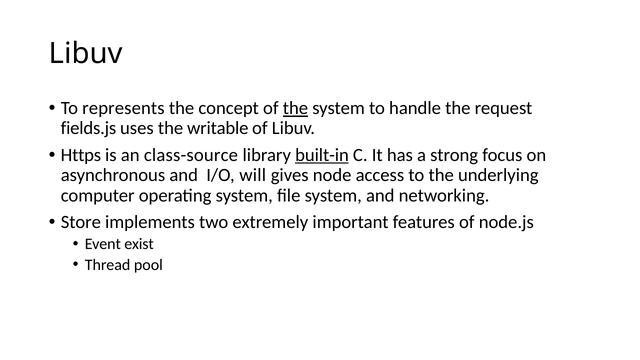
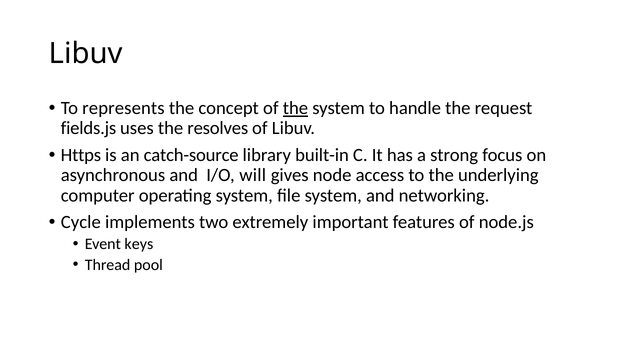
writable: writable -> resolves (218, 128)
class-source: class-source -> catch-source (191, 155)
built-in underline: present -> none (322, 155)
Store: Store -> Cycle (81, 222)
exist: exist -> keys (139, 244)
